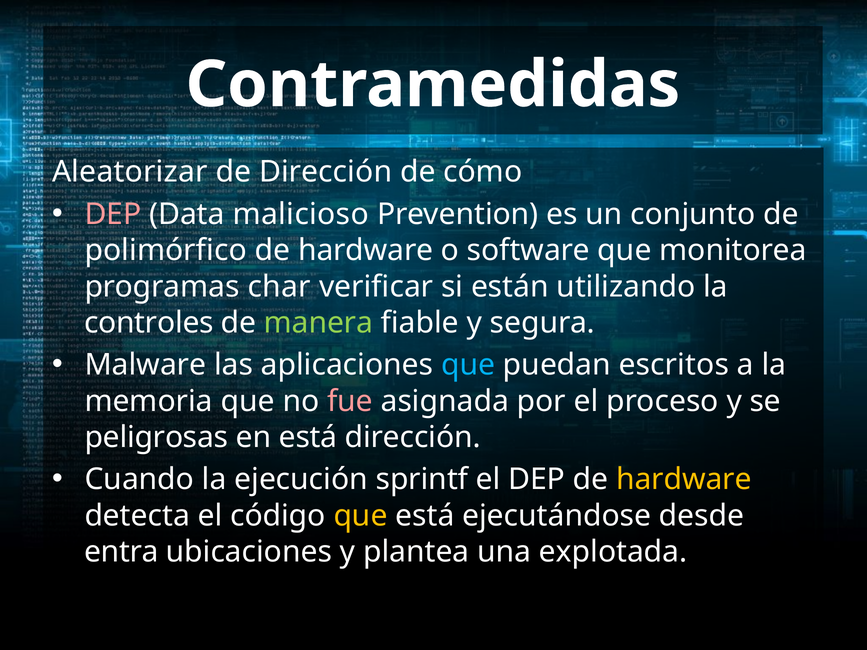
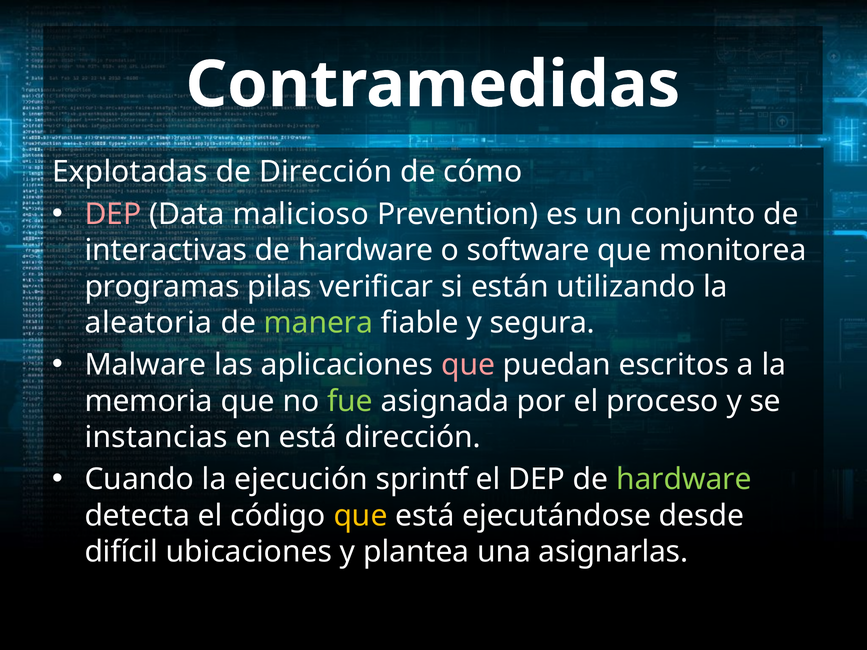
Aleatorizar: Aleatorizar -> Explotadas (130, 172)
polimórfico: polimórfico -> interactivas (166, 251)
char: char -> pilas (279, 287)
controles: controles -> aleatoria (149, 323)
que colour: light blue -> pink (468, 365)
fue colour: pink -> light green (350, 401)
peligrosas: peligrosas -> instancias (156, 437)
hardware colour: yellow -> light green (684, 480)
entra: entra -> difícil (121, 552)
explotada: explotada -> asignarlas (613, 552)
